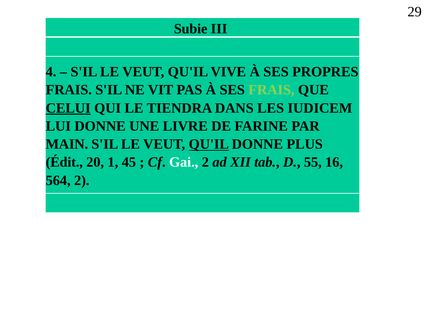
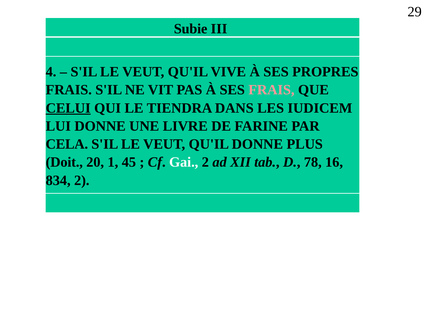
FRAIS colour: light green -> pink (271, 90)
MAIN: MAIN -> CELA (67, 144)
QU'IL underline: present -> none (209, 144)
Édit: Édit -> Doit (64, 162)
55: 55 -> 78 (313, 162)
564: 564 -> 834 (58, 180)
